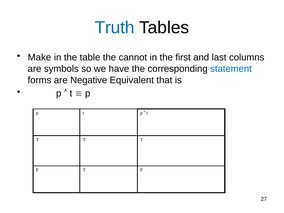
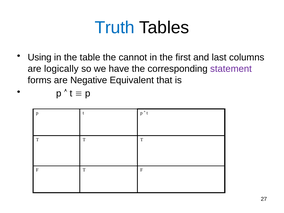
Make: Make -> Using (40, 57)
symbols: symbols -> logically (61, 69)
statement colour: blue -> purple (231, 69)
